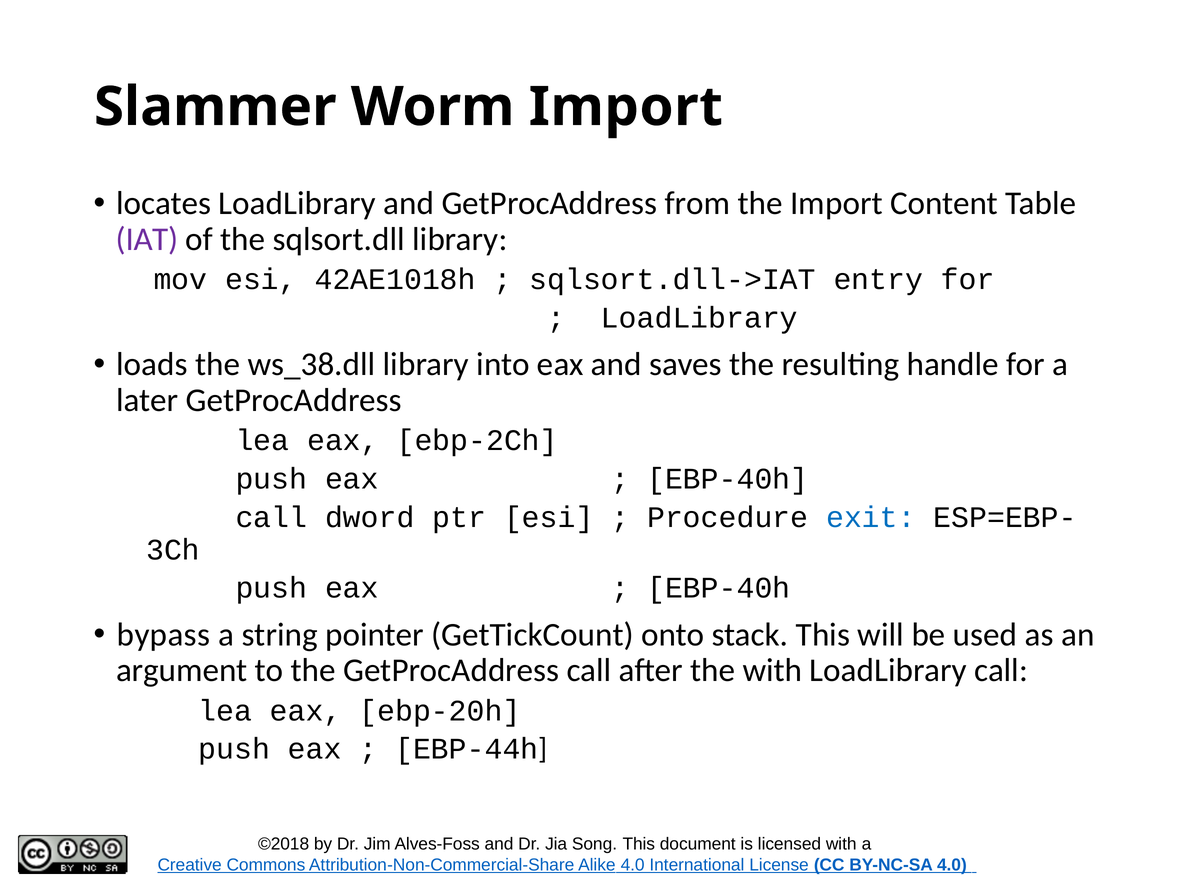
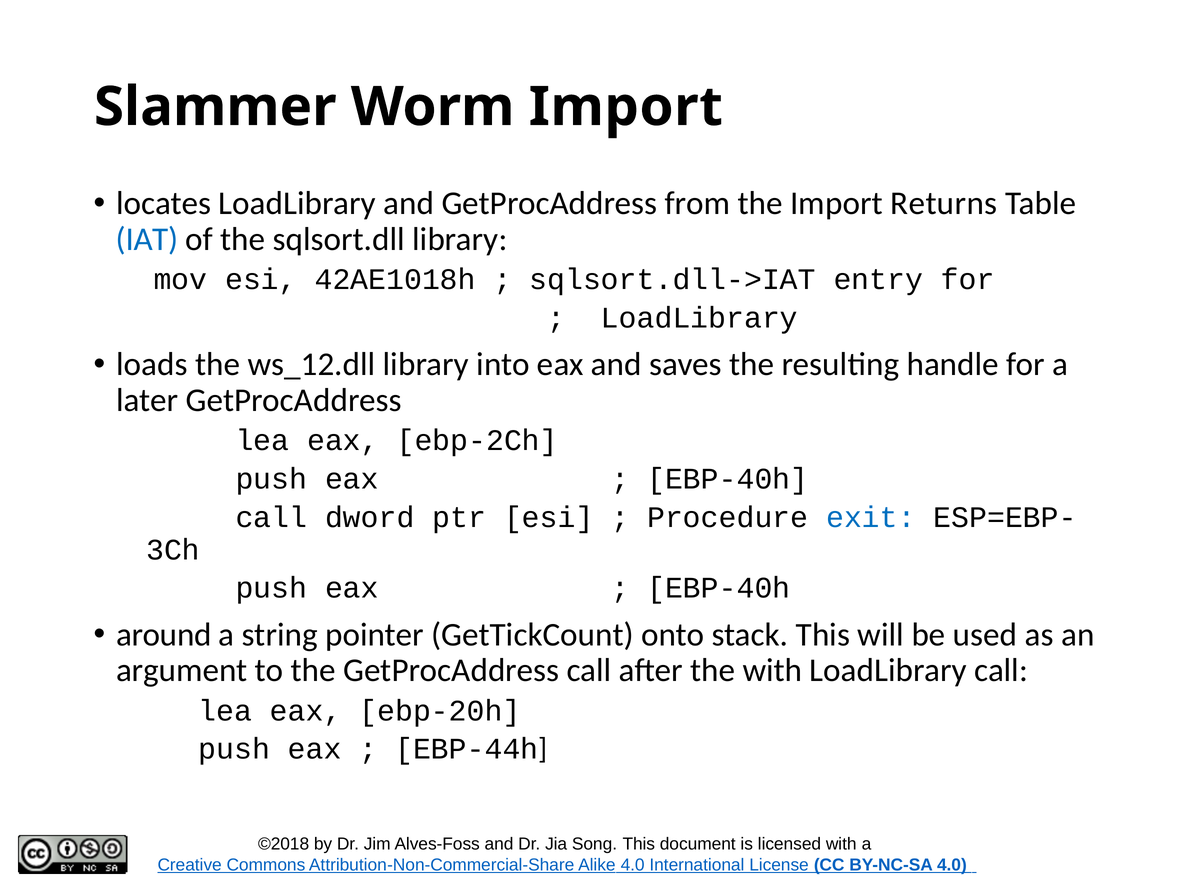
Content: Content -> Returns (944, 203)
IAT colour: purple -> blue (147, 239)
ws_38.dll: ws_38.dll -> ws_12.dll (311, 364)
bypass: bypass -> around (164, 634)
